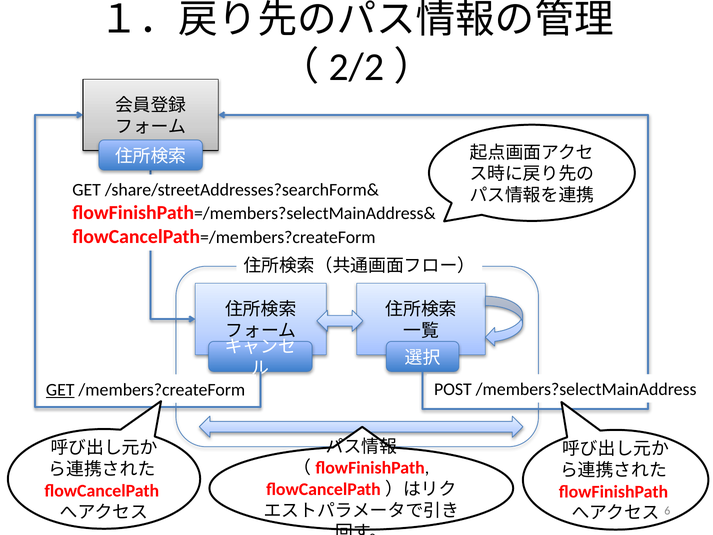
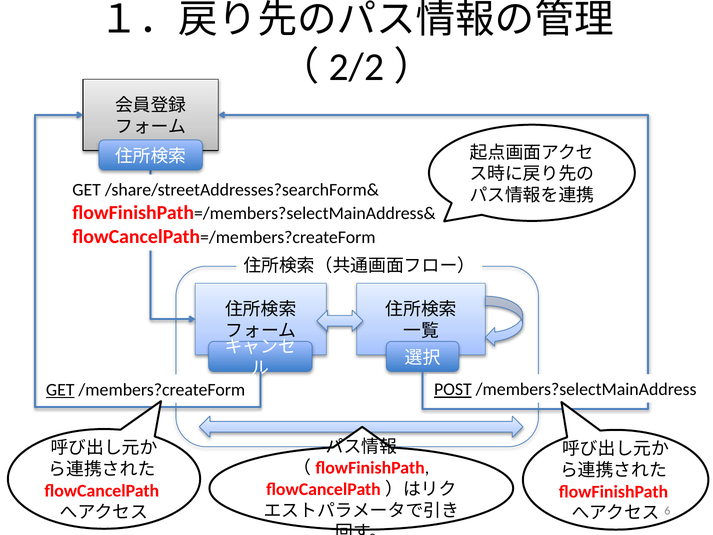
POST underline: none -> present (453, 389)
